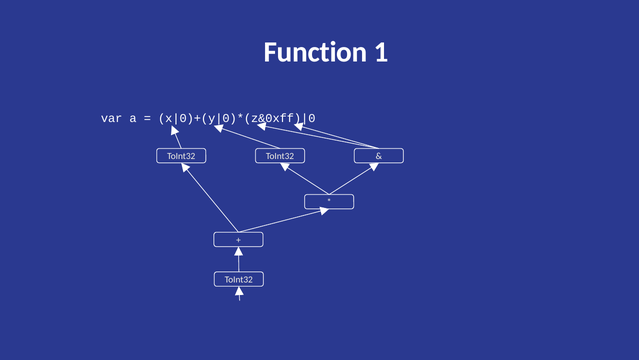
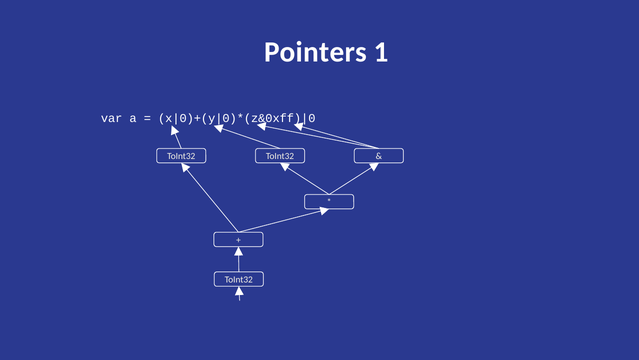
Function: Function -> Pointers (315, 52)
